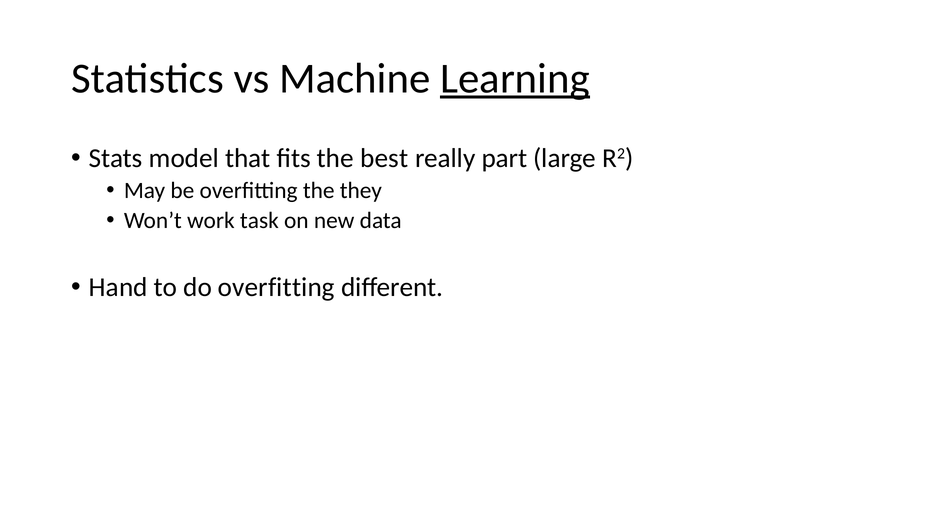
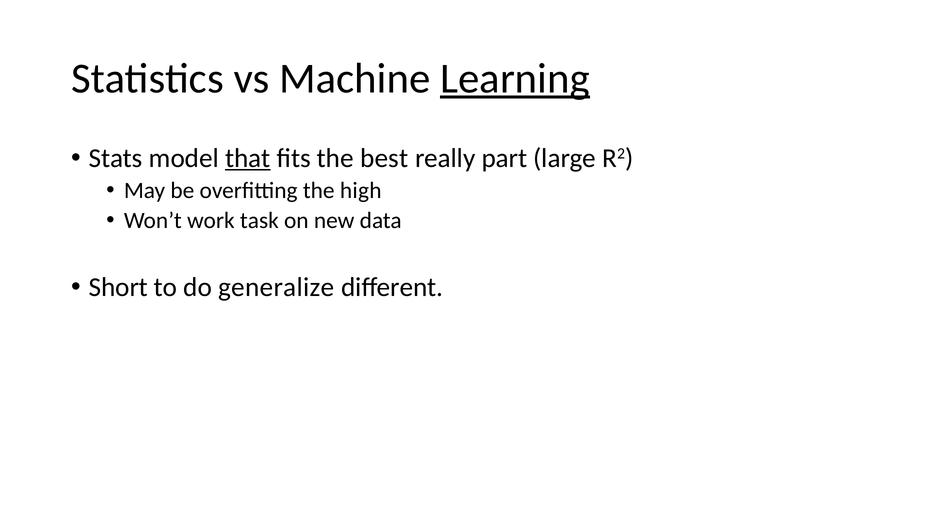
that underline: none -> present (248, 158)
they: they -> high (361, 190)
Hand: Hand -> Short (118, 287)
do overfitting: overfitting -> generalize (276, 287)
